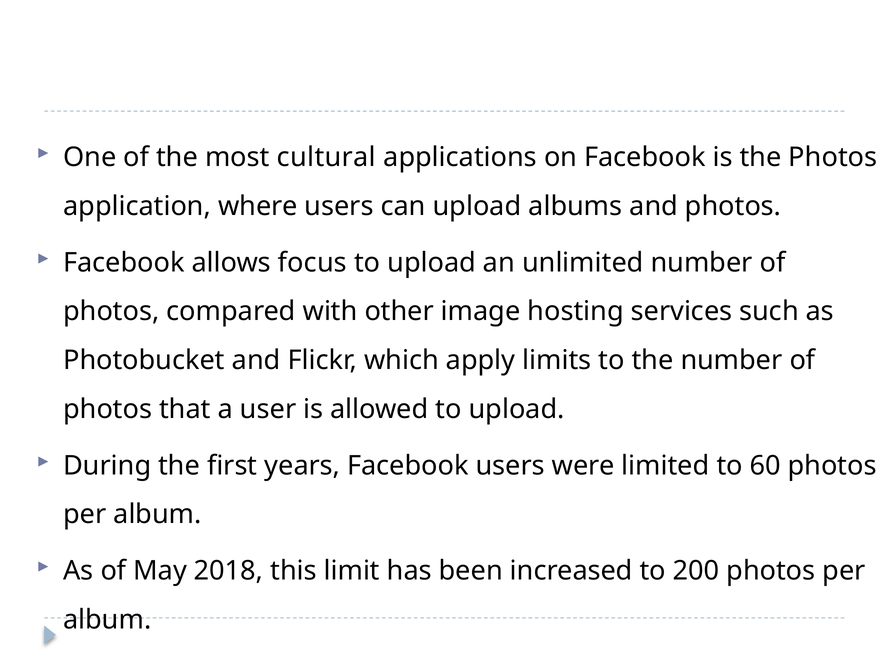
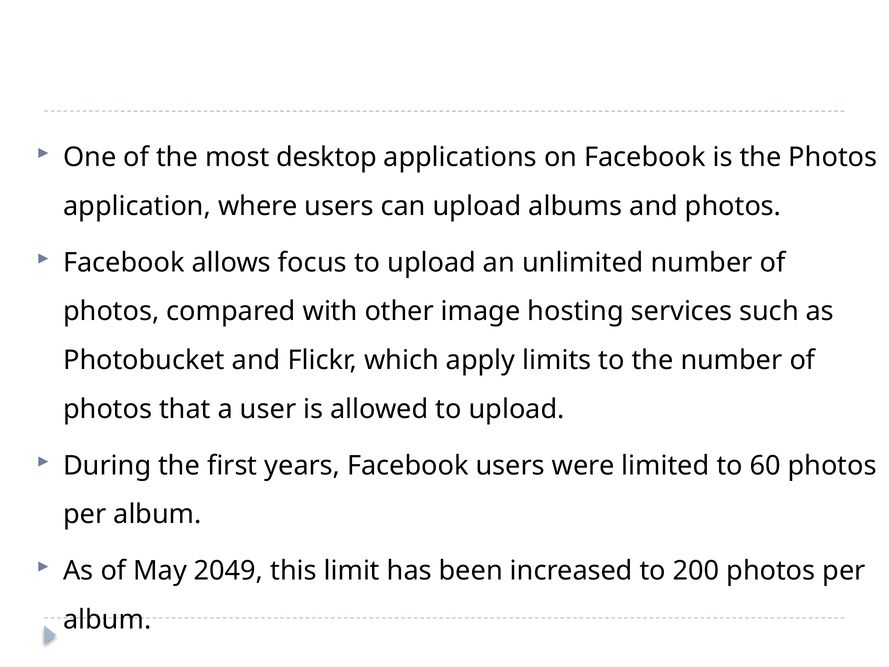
cultural: cultural -> desktop (327, 157)
2018: 2018 -> 2049 (228, 571)
